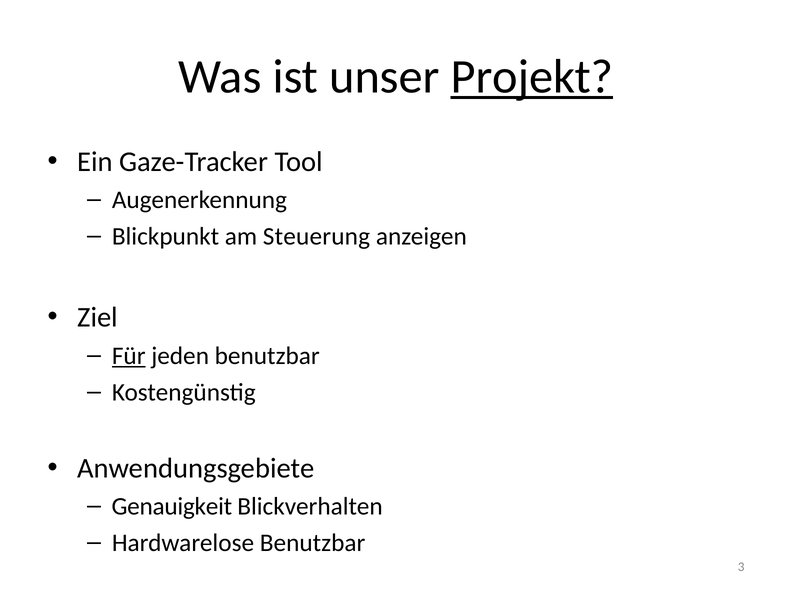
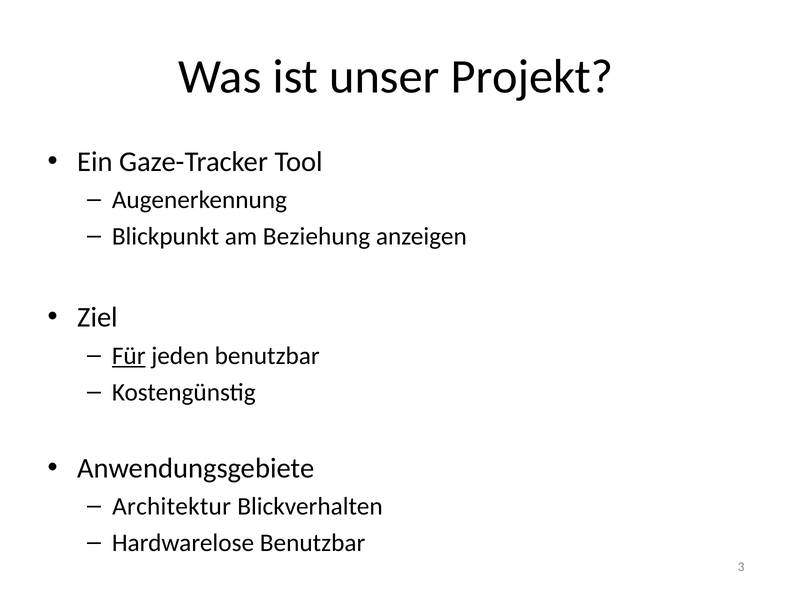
Projekt underline: present -> none (532, 77)
Steuerung: Steuerung -> Beziehung (317, 236)
Genauigkeit: Genauigkeit -> Architektur (172, 507)
